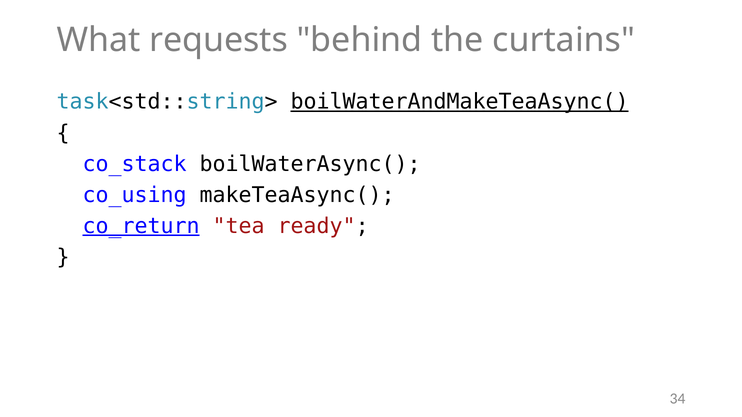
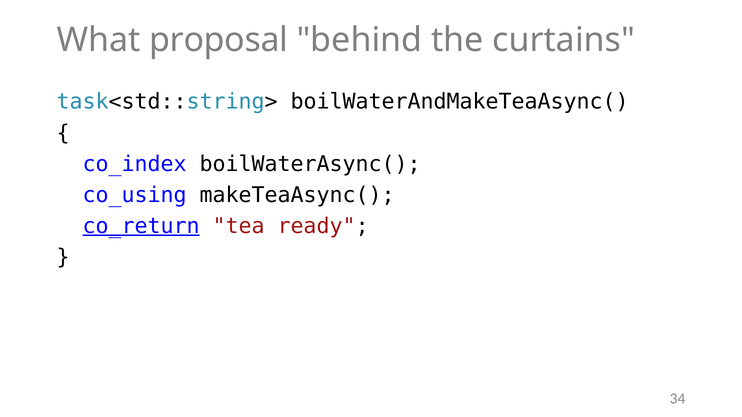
requests: requests -> proposal (219, 40)
boilWaterAndMakeTeaAsync( underline: present -> none (460, 102)
co_stack: co_stack -> co_index (135, 164)
